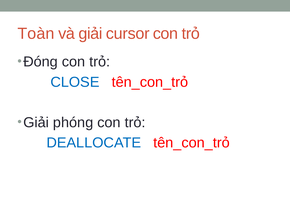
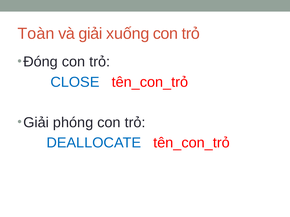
cursor: cursor -> xuống (128, 34)
